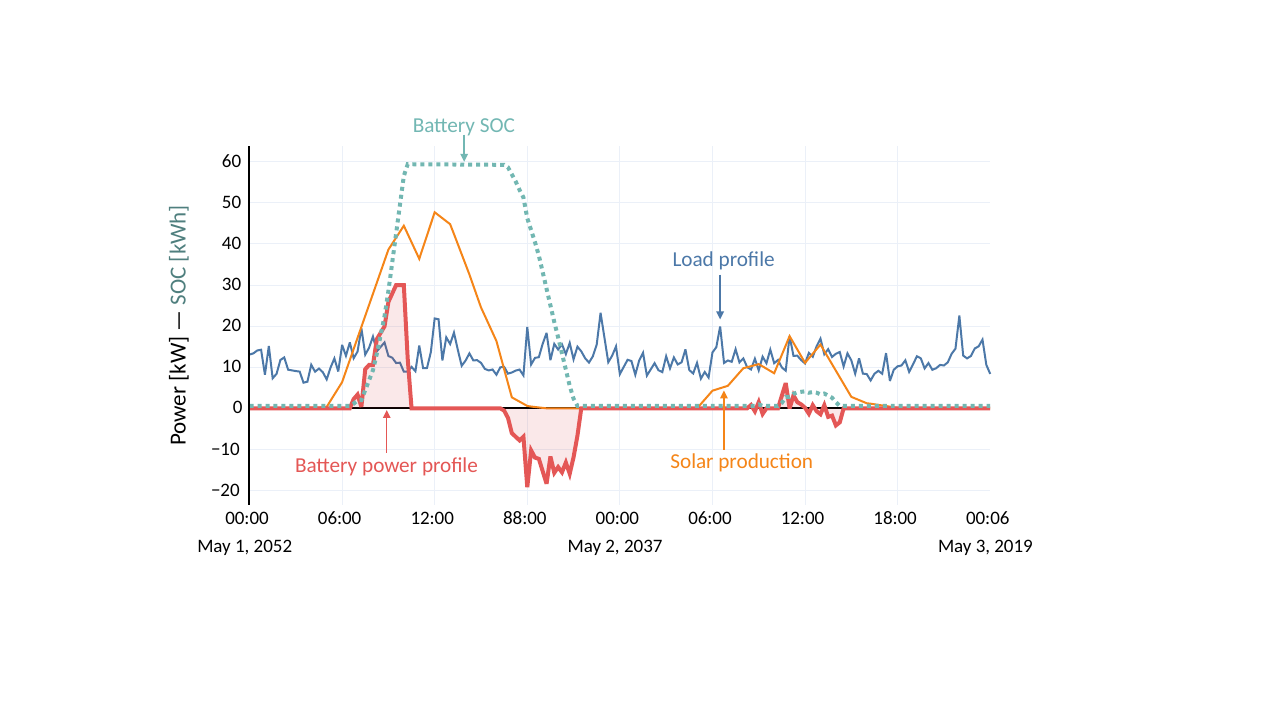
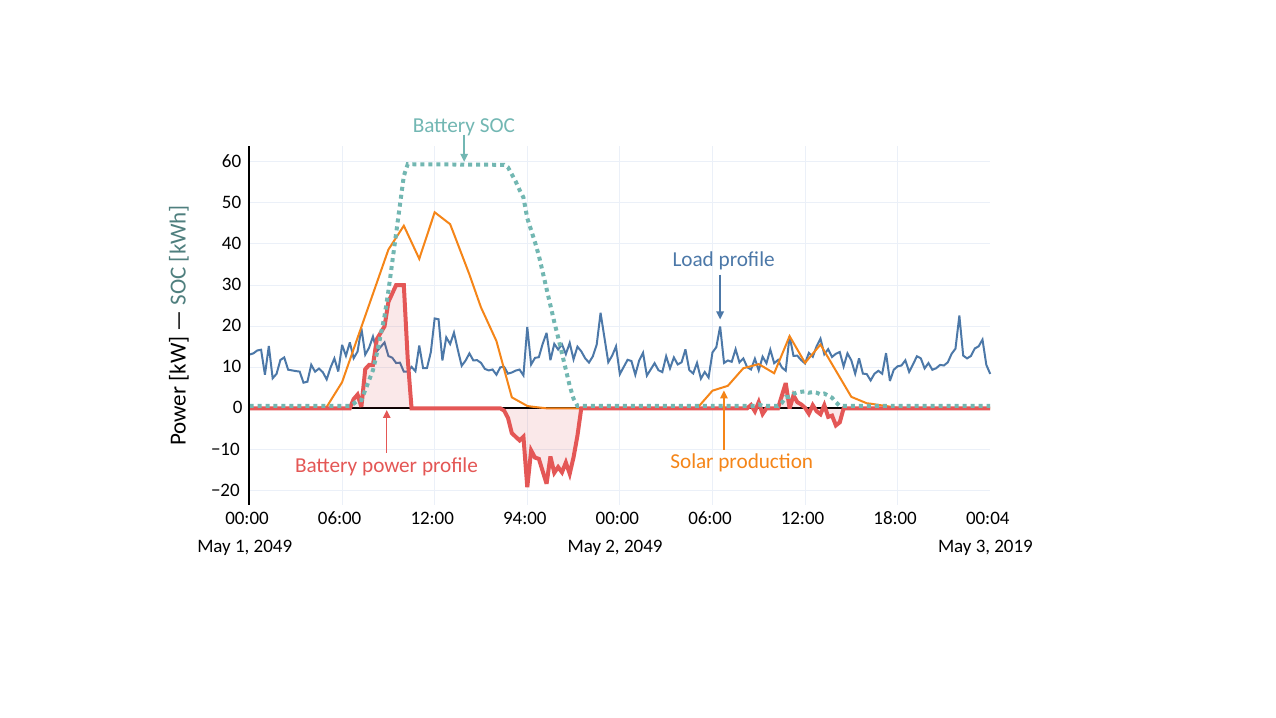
88:00: 88:00 -> 94:00 (525, 518)
00:06: 00:06 -> 00:04 (988, 518)
1 2052: 2052 -> 2049 (273, 546)
2 2037: 2037 -> 2049 (643, 546)
